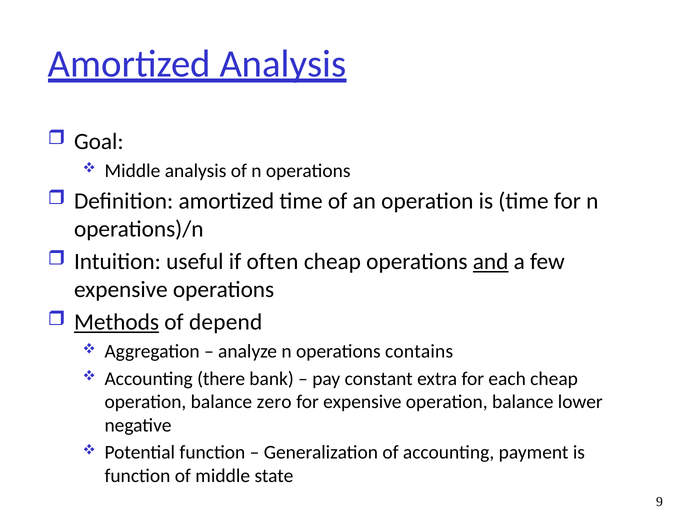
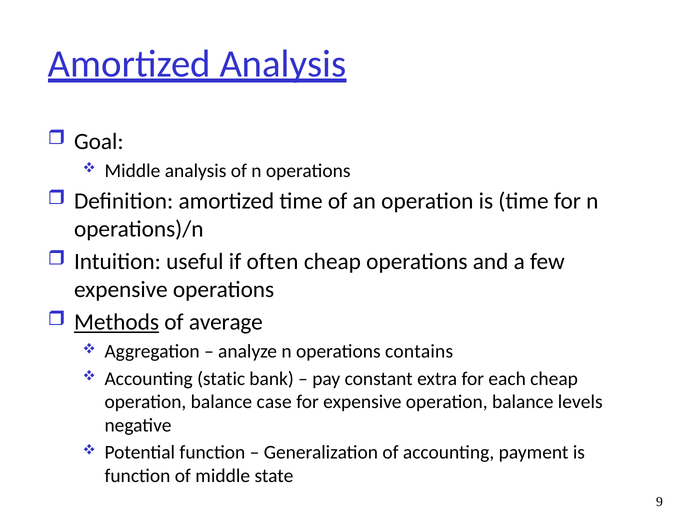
and underline: present -> none (491, 262)
depend: depend -> average (226, 322)
there: there -> static (221, 379)
zero: zero -> case (274, 402)
lower: lower -> levels (580, 402)
